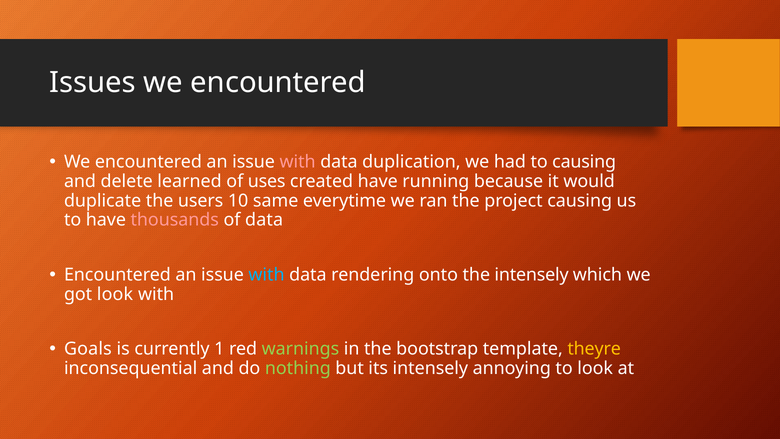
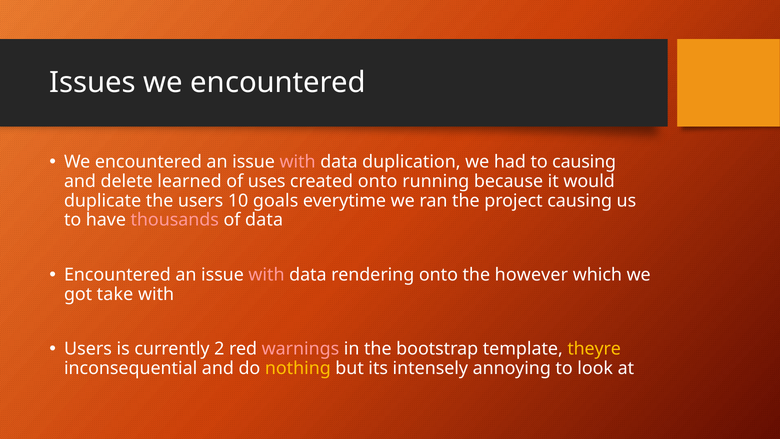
created have: have -> onto (378, 181)
same: same -> goals (276, 201)
with colour: light blue -> pink (267, 275)
the intensely: intensely -> however (531, 275)
got look: look -> take (115, 294)
Goals: Goals -> Users (88, 349)
1: 1 -> 2 (219, 349)
warnings colour: light green -> pink (300, 349)
nothing colour: light green -> yellow (298, 368)
